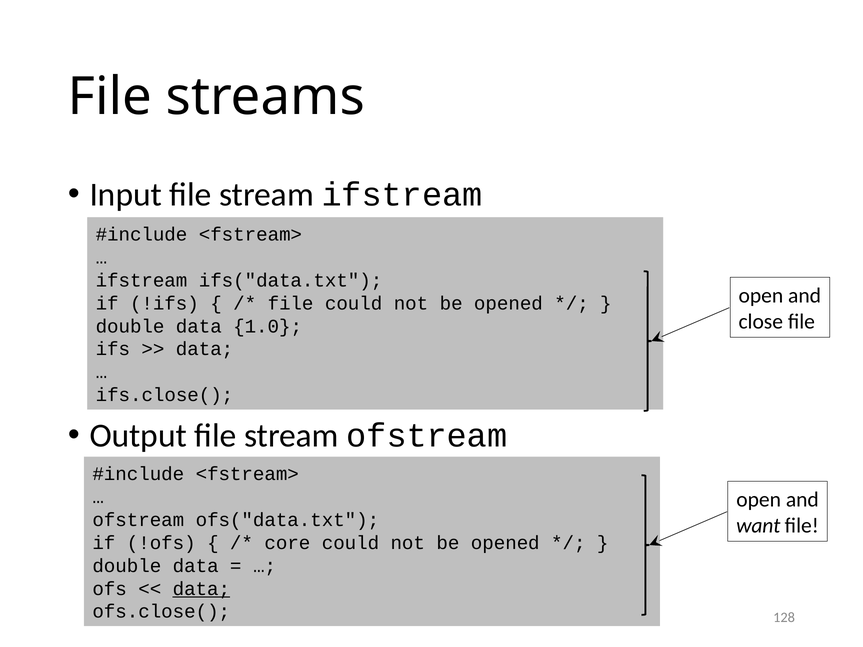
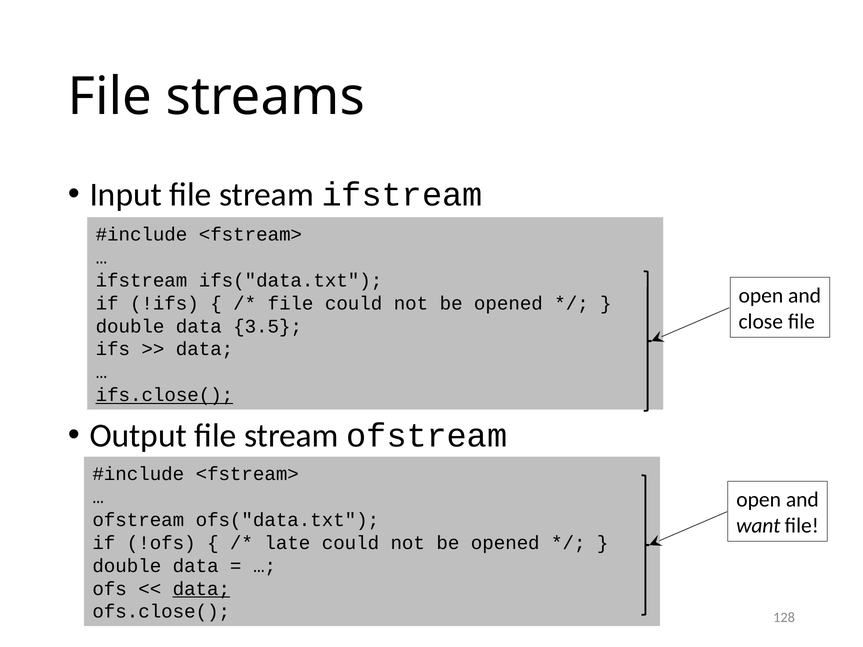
1.0: 1.0 -> 3.5 (268, 326)
ifs.close( underline: none -> present (164, 395)
core: core -> late (287, 543)
